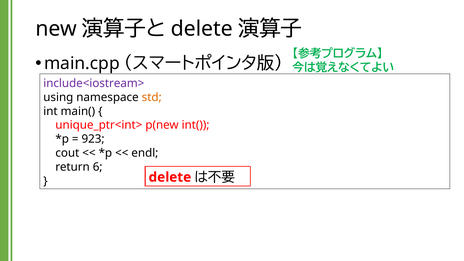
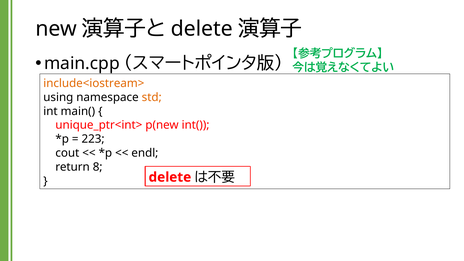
include<iostream> colour: purple -> orange (94, 83)
923: 923 -> 223 (93, 139)
6: 6 -> 8 (98, 167)
